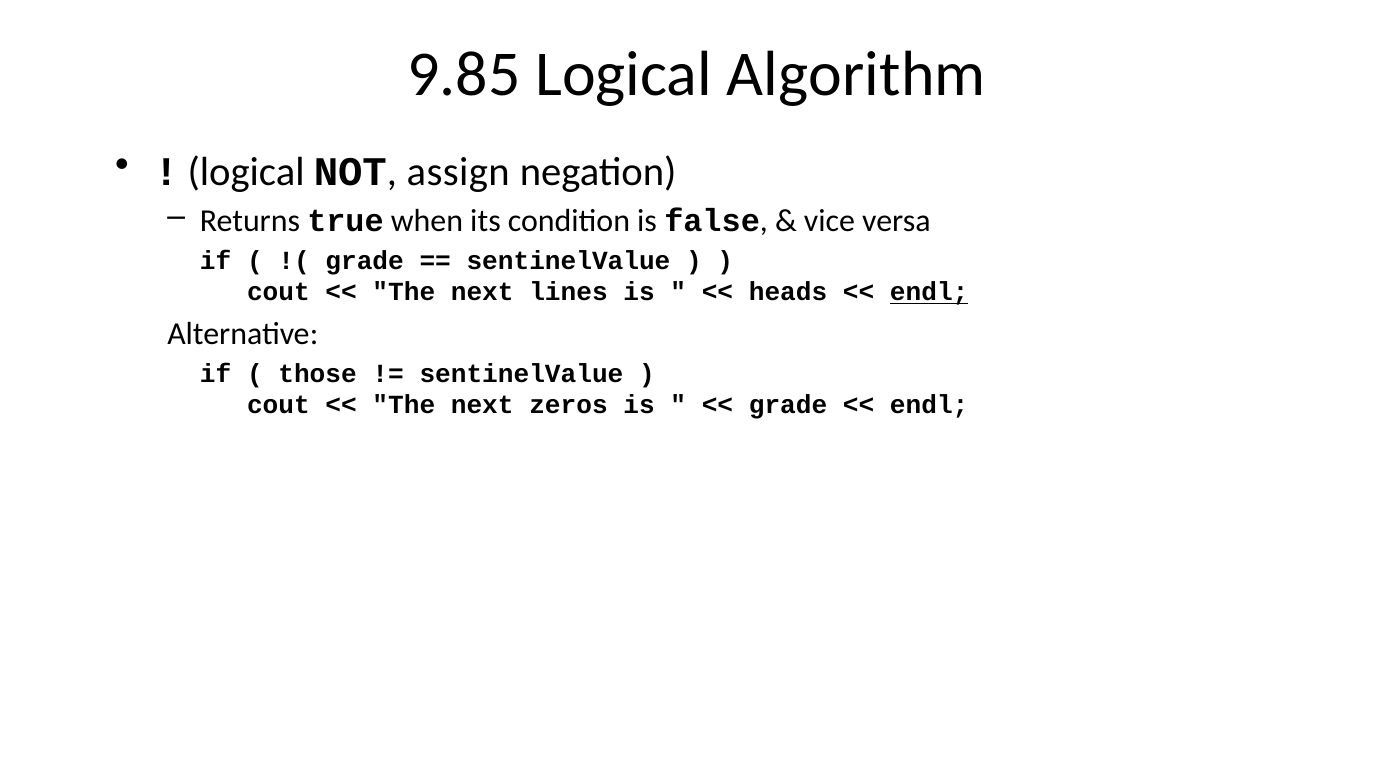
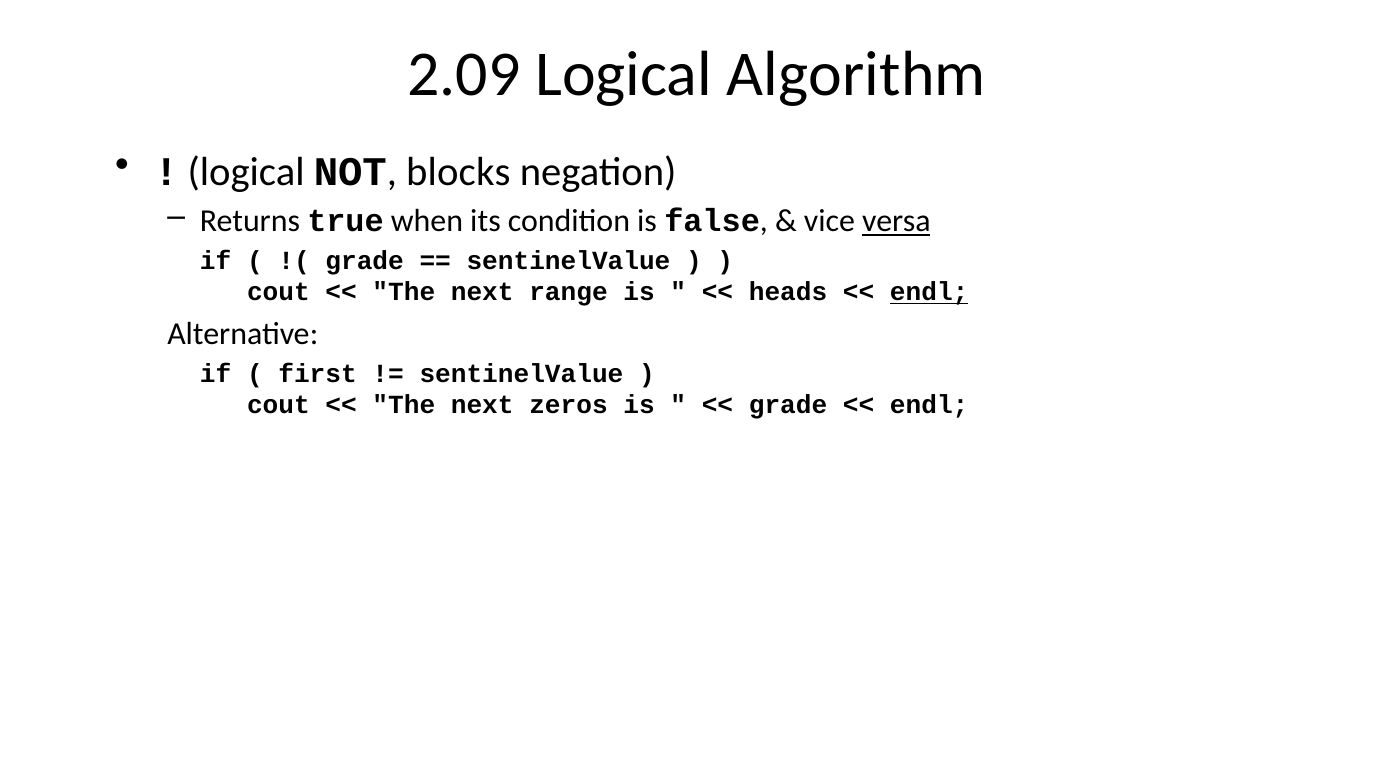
9.85: 9.85 -> 2.09 (464, 74)
assign: assign -> blocks (458, 172)
versa underline: none -> present (896, 221)
lines: lines -> range (568, 292)
those: those -> first (318, 374)
